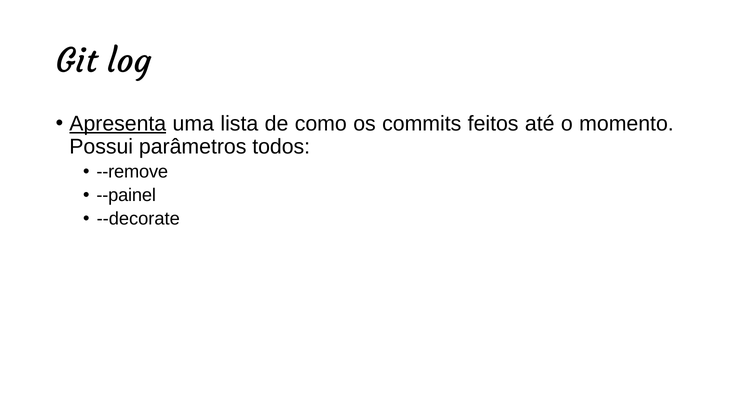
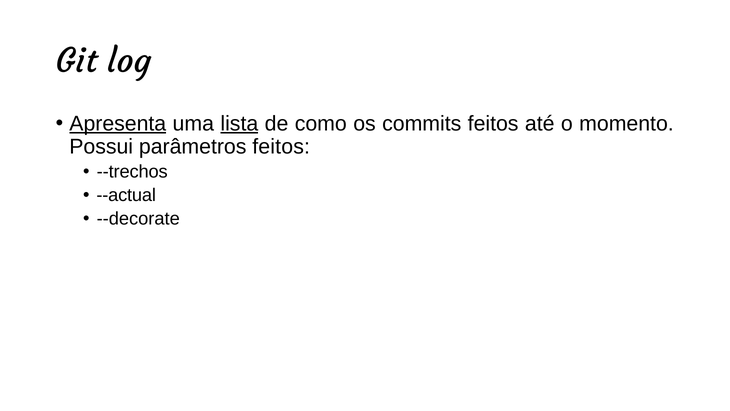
lista underline: none -> present (239, 123)
parâmetros todos: todos -> feitos (281, 146)
--remove: --remove -> --trechos (132, 172)
--painel: --painel -> --actual (126, 195)
